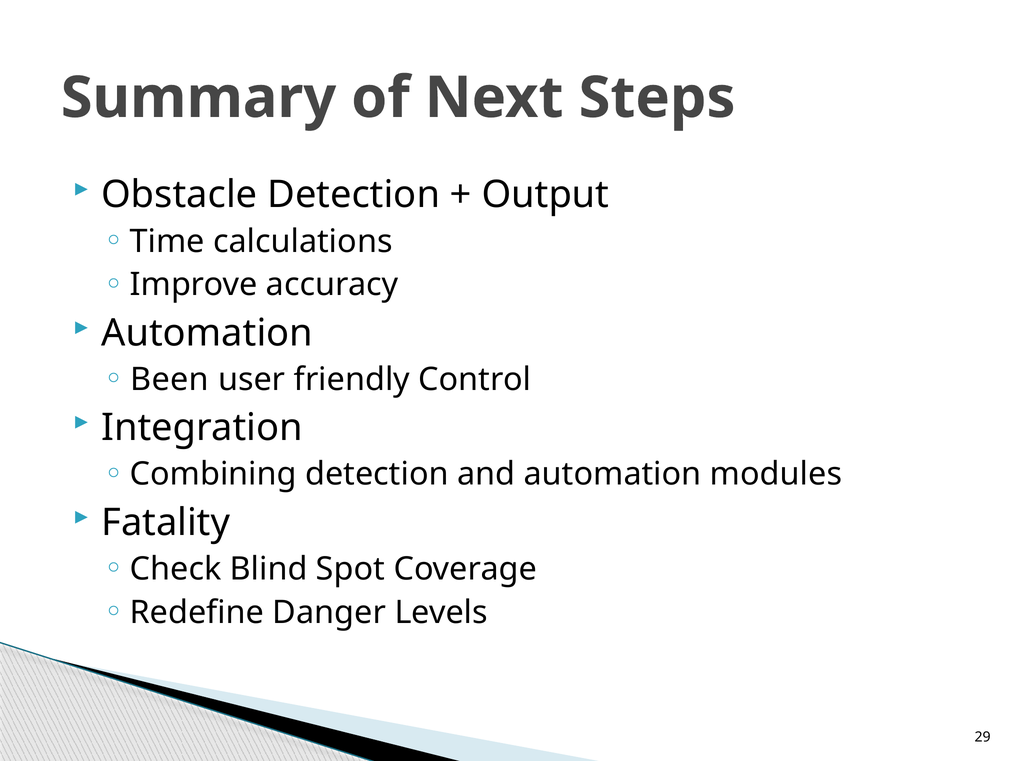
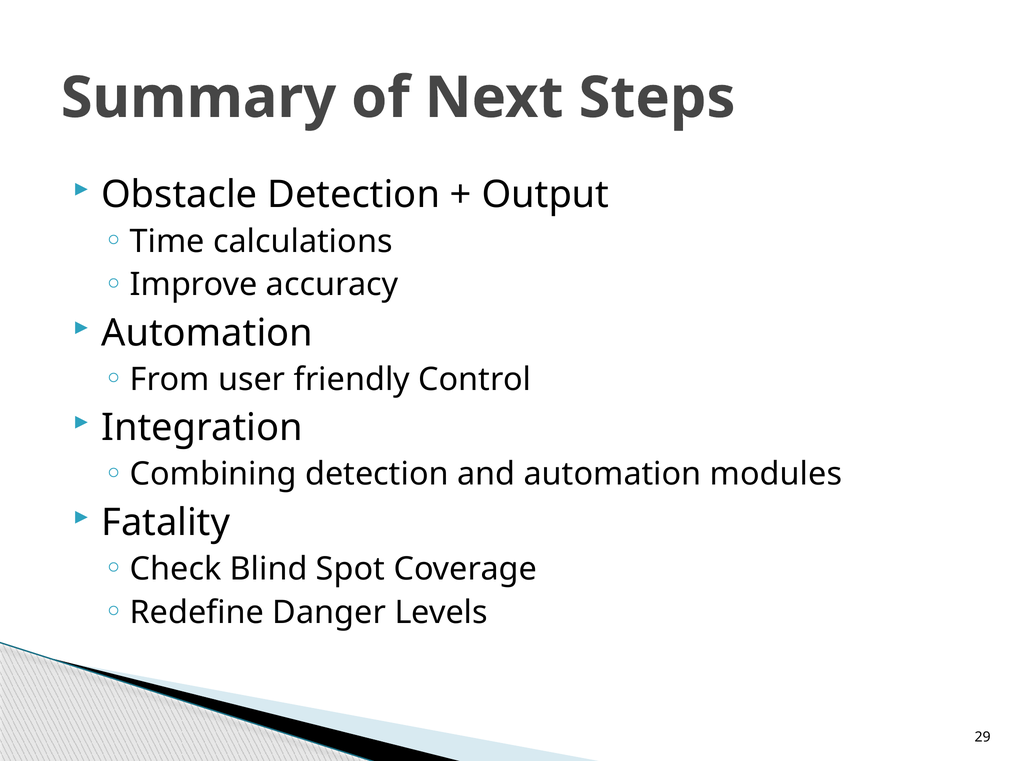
Been: Been -> From (170, 380)
